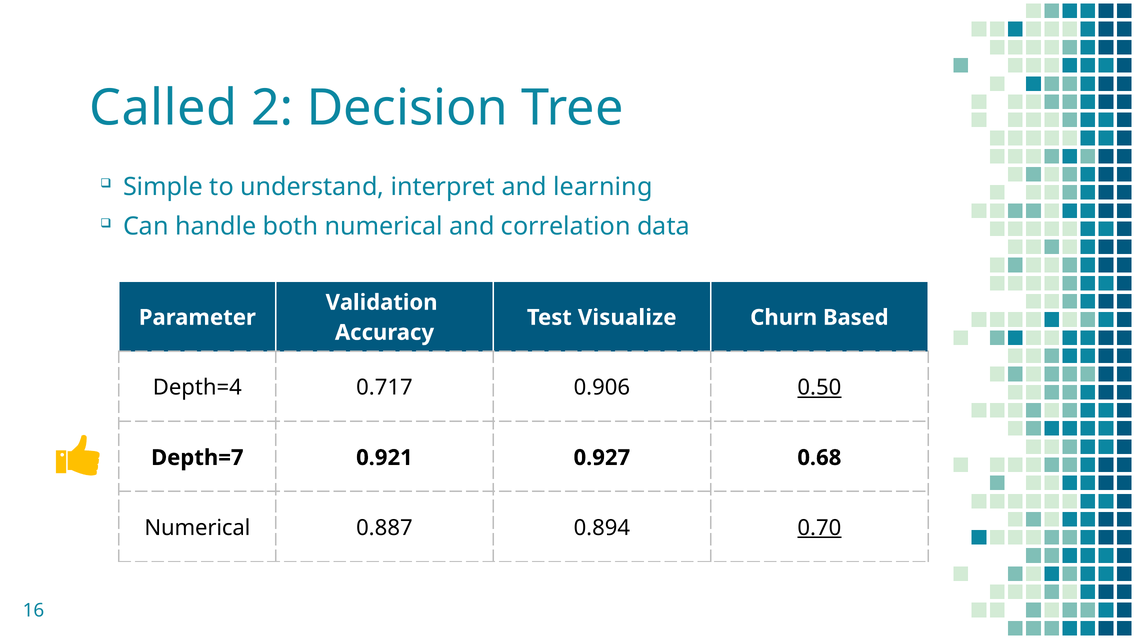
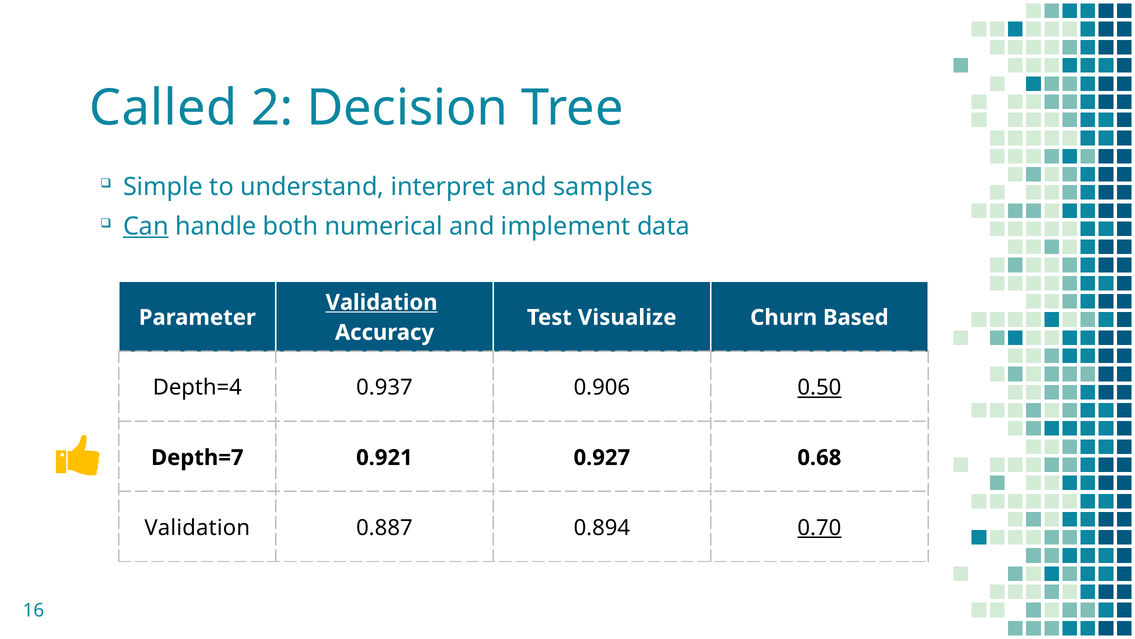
learning: learning -> samples (603, 187)
Can underline: none -> present (146, 226)
correlation: correlation -> implement (566, 226)
Validation underline: none -> present (382, 302)
0.717: 0.717 -> 0.937 (384, 387)
Numerical: Numerical -> Validation (197, 527)
